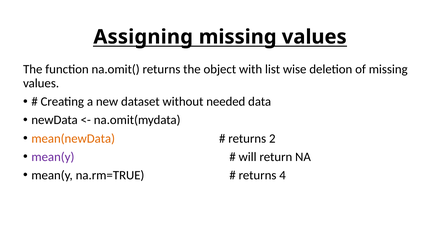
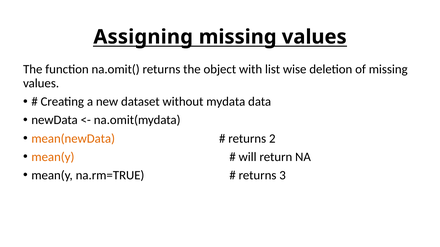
needed: needed -> mydata (226, 102)
mean(y colour: purple -> orange (53, 157)
4: 4 -> 3 (283, 176)
